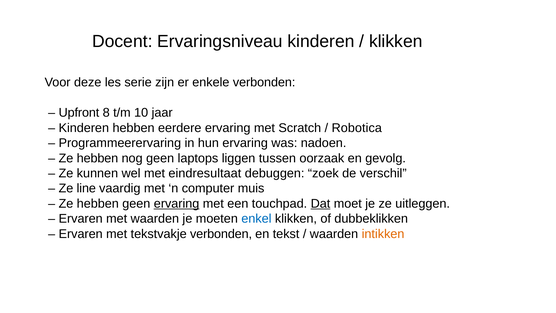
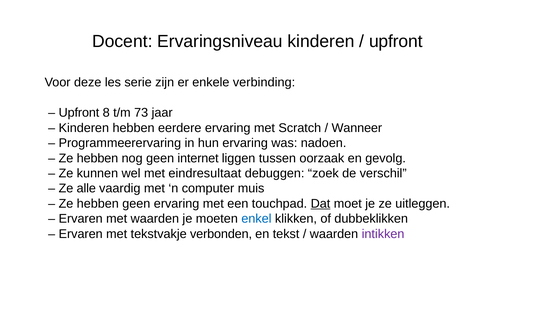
klikken: klikken -> upfront (396, 41)
enkele verbonden: verbonden -> verbinding (264, 82)
10: 10 -> 73 (141, 113)
Robotica: Robotica -> Wanneer (357, 128)
laptops: laptops -> internet (198, 158)
line: line -> alle (86, 188)
ervaring underline: present -> none (177, 203)
intikken colour: orange -> purple (383, 234)
